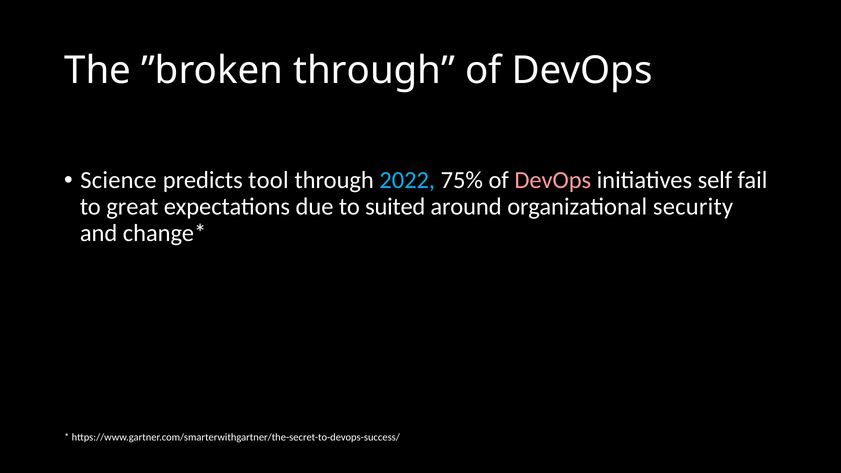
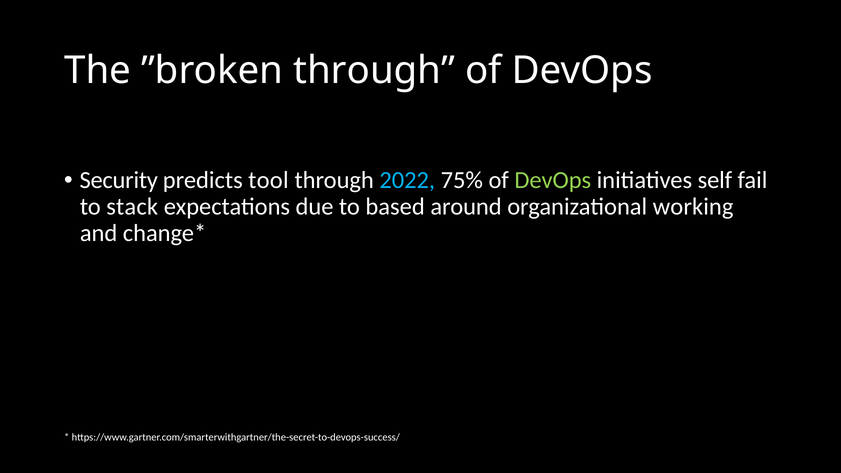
Science: Science -> Security (119, 180)
DevOps colour: pink -> light green (553, 180)
great: great -> stack (132, 207)
suited: suited -> based (395, 207)
security: security -> working (693, 207)
